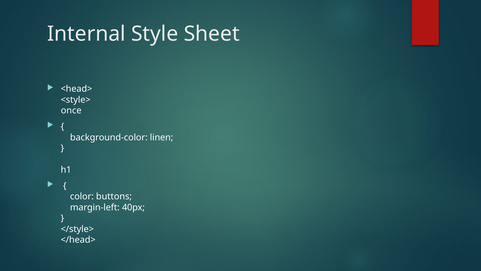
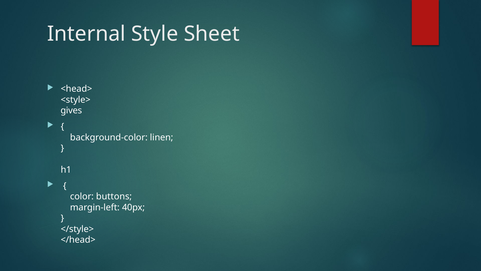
once: once -> gives (71, 110)
